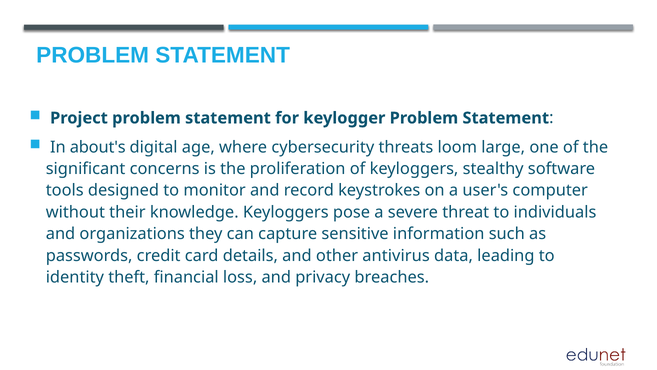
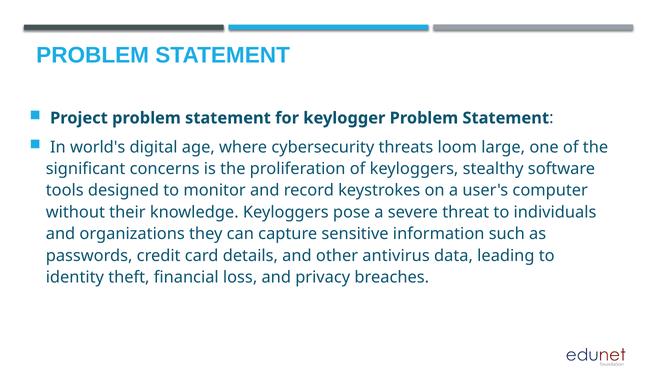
about's: about's -> world's (98, 147)
